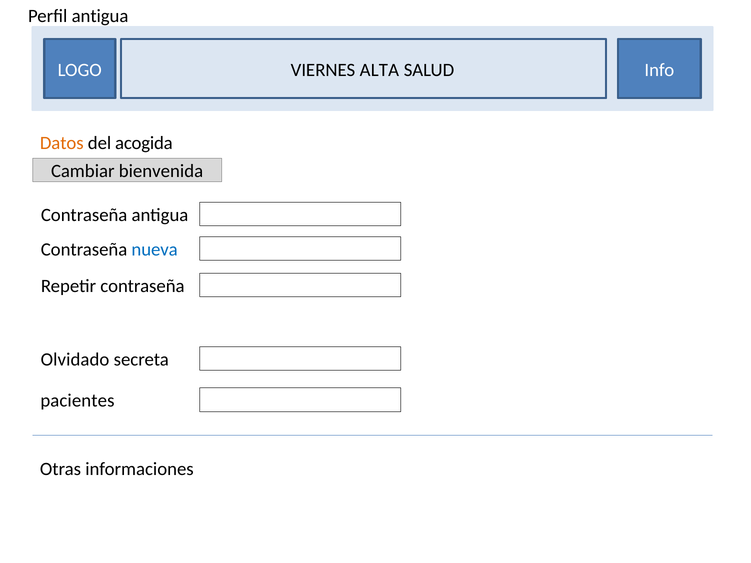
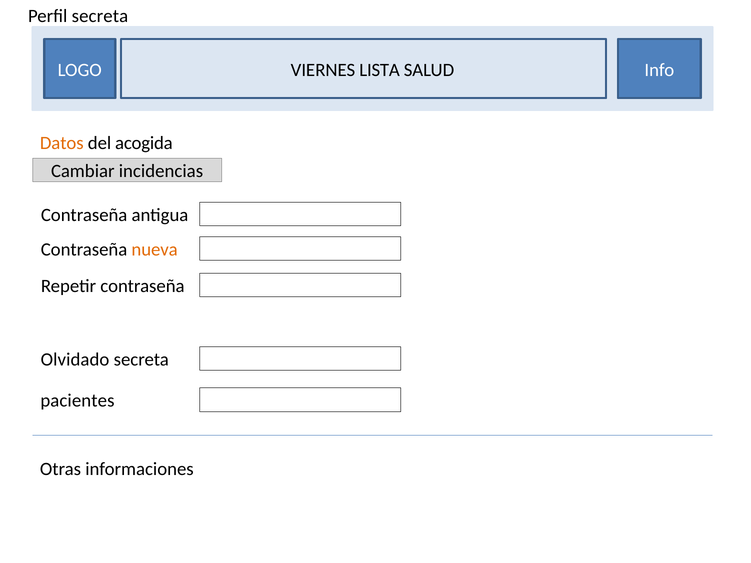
Perfil antigua: antigua -> secreta (100, 16)
ALTA: ALTA -> LISTA (380, 70)
bienvenida: bienvenida -> incidencias (161, 171)
nueva colour: blue -> orange (155, 250)
